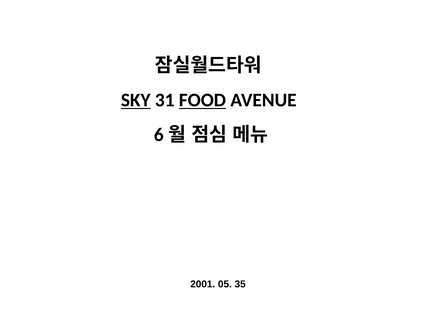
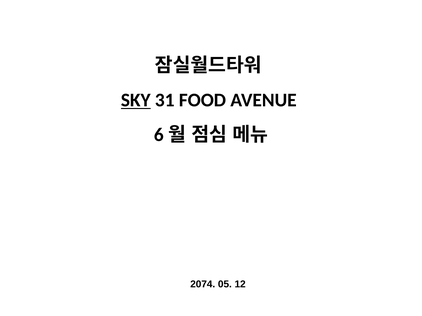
FOOD underline: present -> none (202, 100)
2001: 2001 -> 2074 (203, 285)
35: 35 -> 12 (240, 285)
